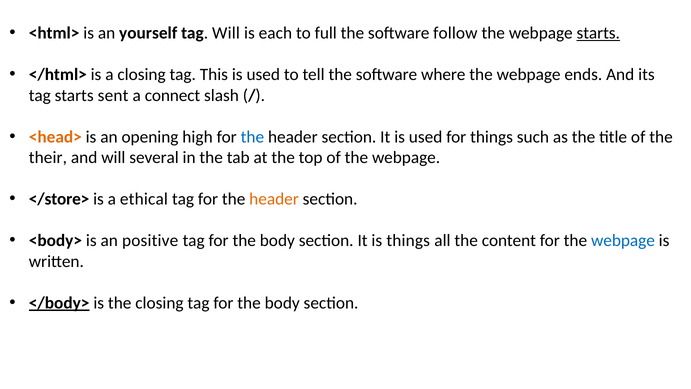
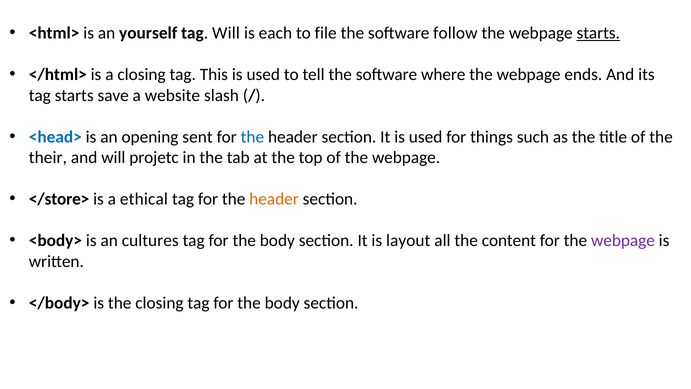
full: full -> file (326, 33)
sent: sent -> save (113, 95)
connect: connect -> website (172, 95)
<head> colour: orange -> blue (55, 137)
high: high -> sent (198, 137)
several: several -> projetc (154, 157)
positive: positive -> cultures (150, 240)
is things: things -> layout (408, 240)
webpage colour: blue -> purple (623, 240)
</body> underline: present -> none (59, 303)
